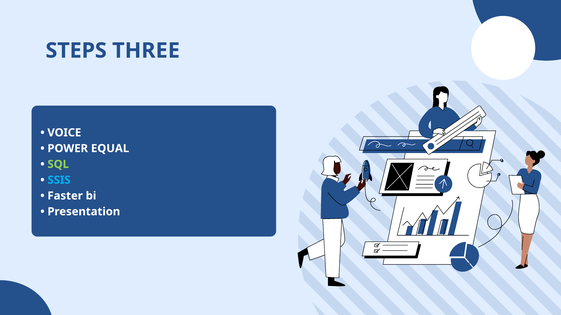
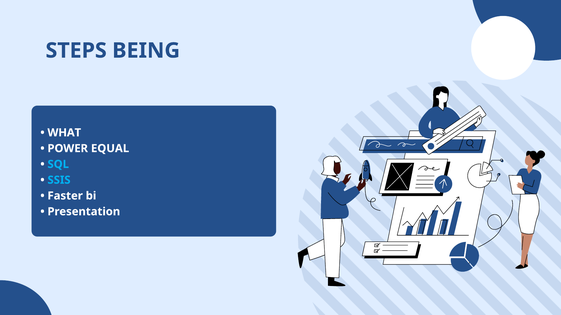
THREE: THREE -> BEING (146, 51)
VOICE: VOICE -> WHAT (64, 133)
SQL colour: light green -> light blue (58, 164)
